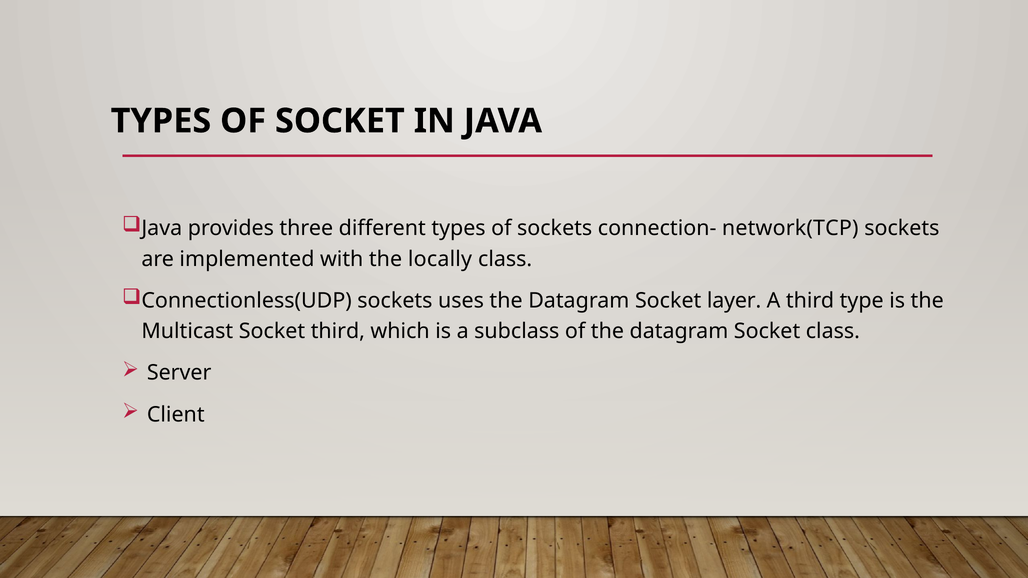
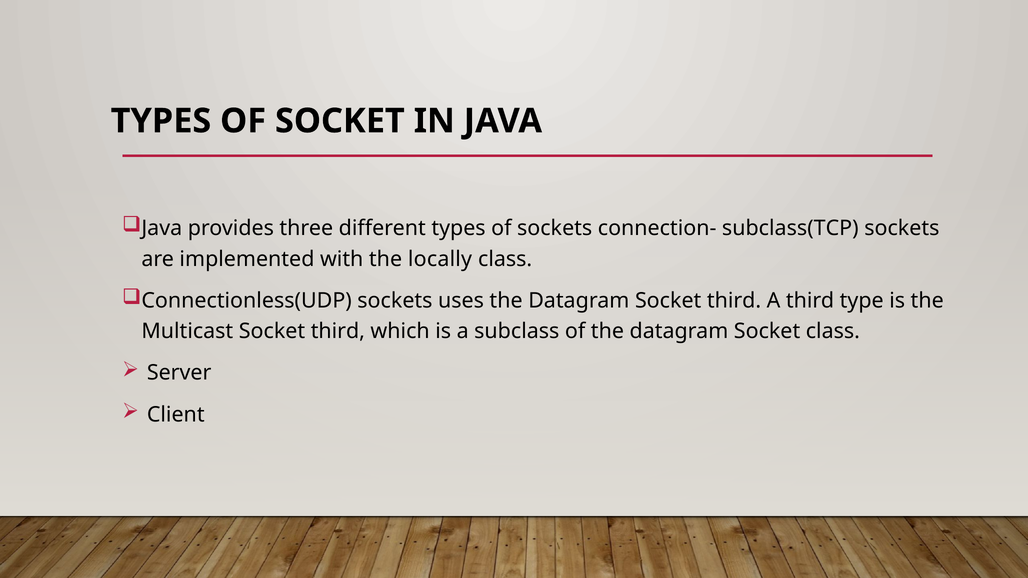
network(TCP: network(TCP -> subclass(TCP (790, 228)
Datagram Socket layer: layer -> third (734, 301)
